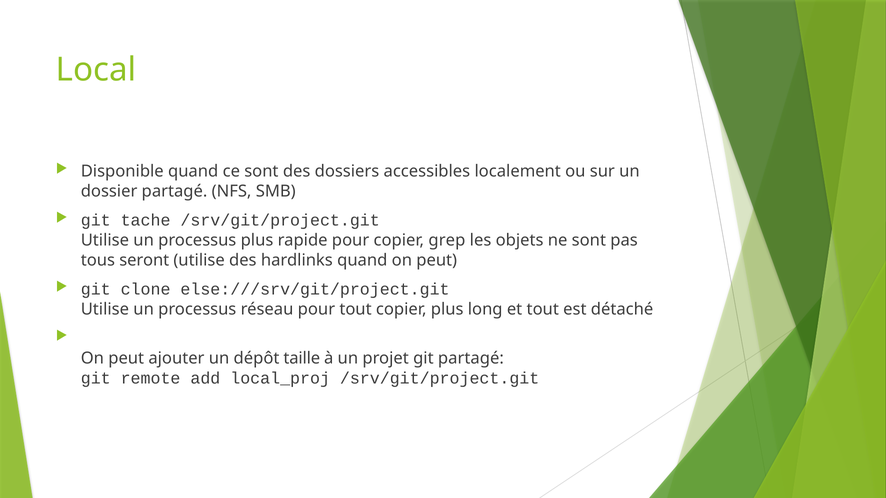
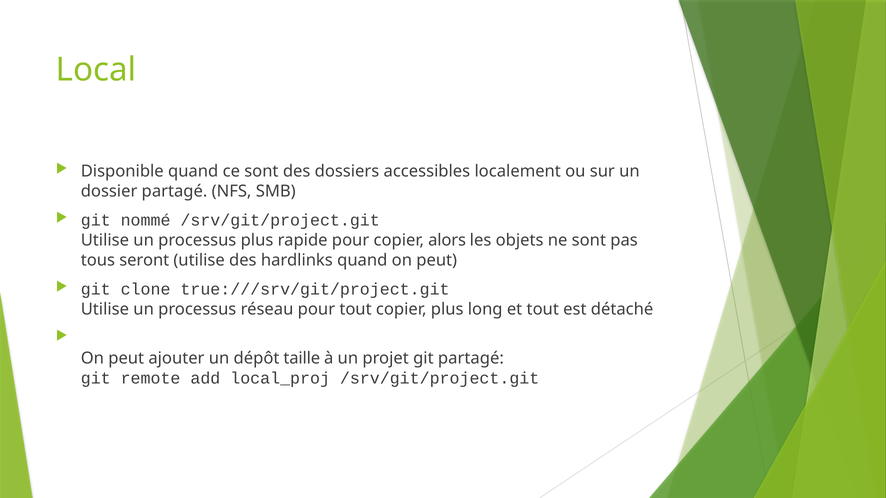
tache: tache -> nommé (146, 221)
grep: grep -> alors (447, 241)
else:///srv/git/project.git: else:///srv/git/project.git -> true:///srv/git/project.git (315, 290)
